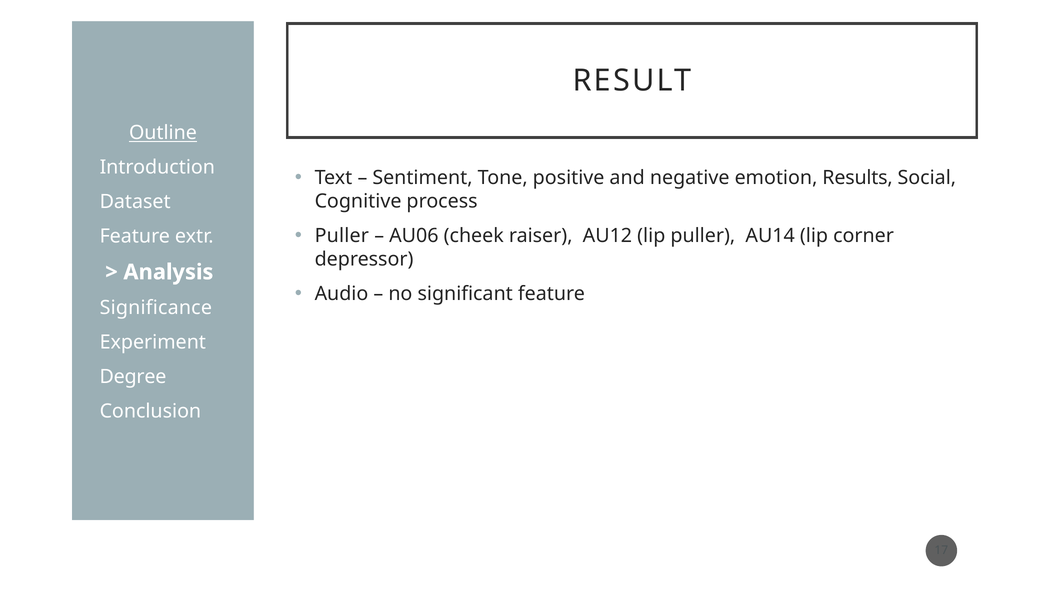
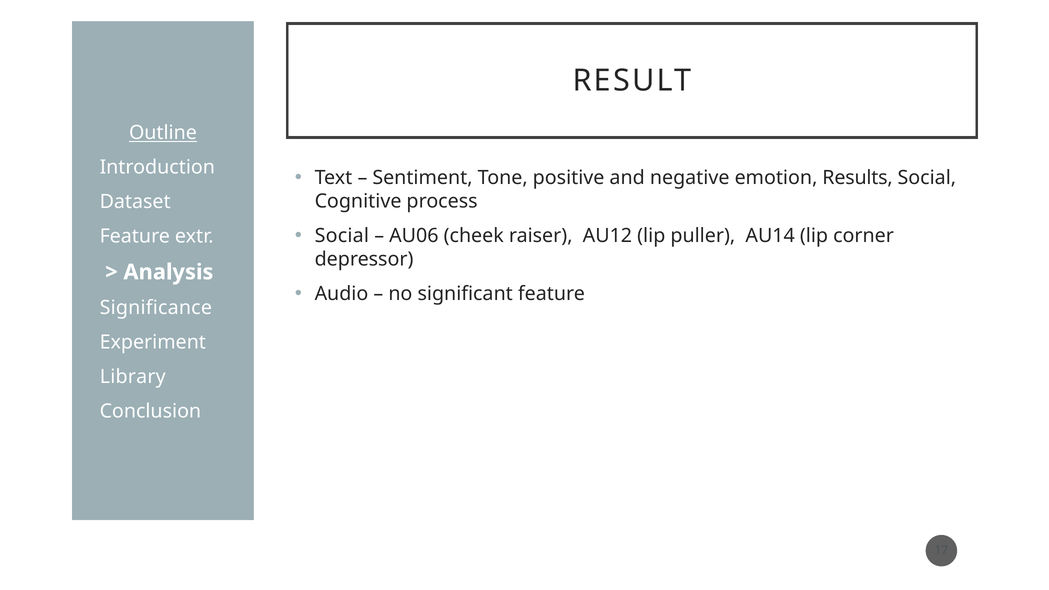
Puller: Puller -> Social (342, 236)
Degree: Degree -> Library (133, 377)
